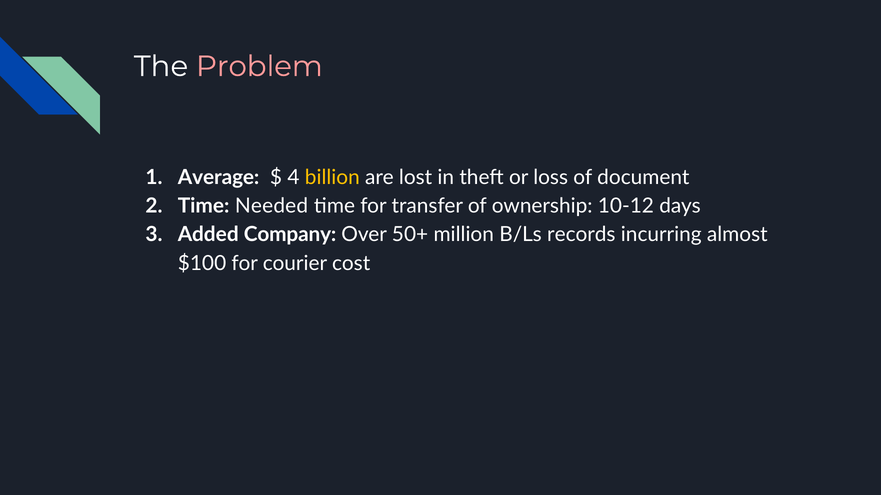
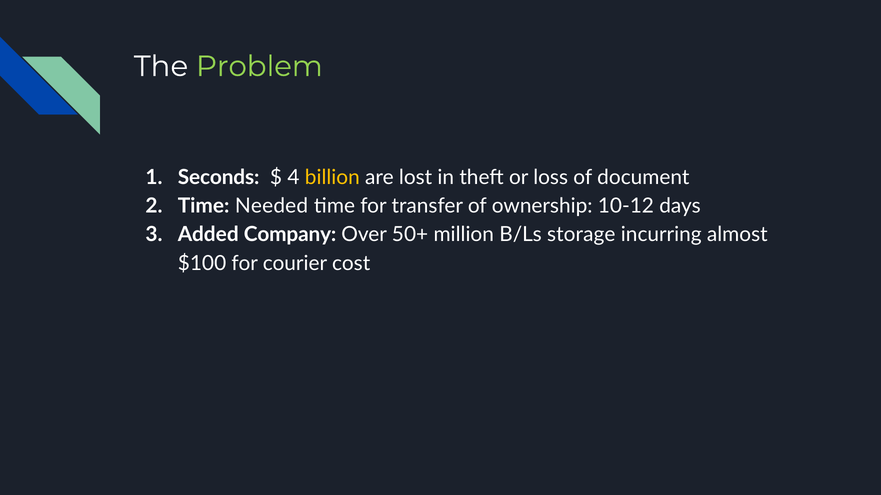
Problem colour: pink -> light green (259, 66)
Average: Average -> Seconds (219, 177)
records: records -> storage (581, 235)
